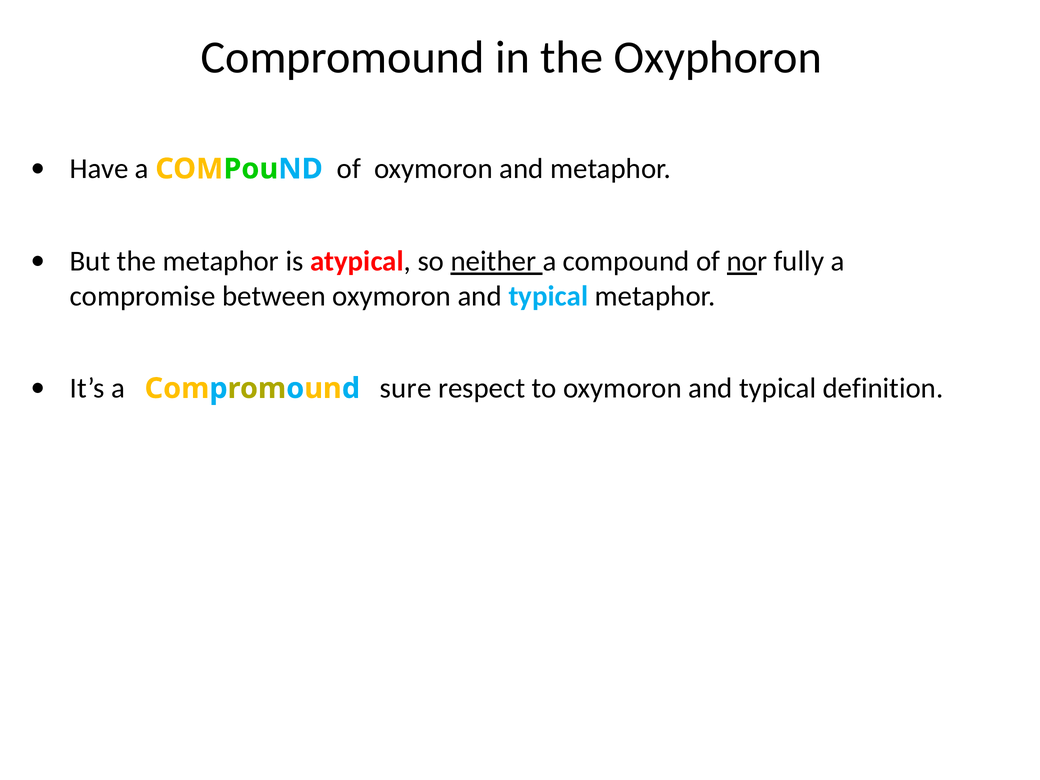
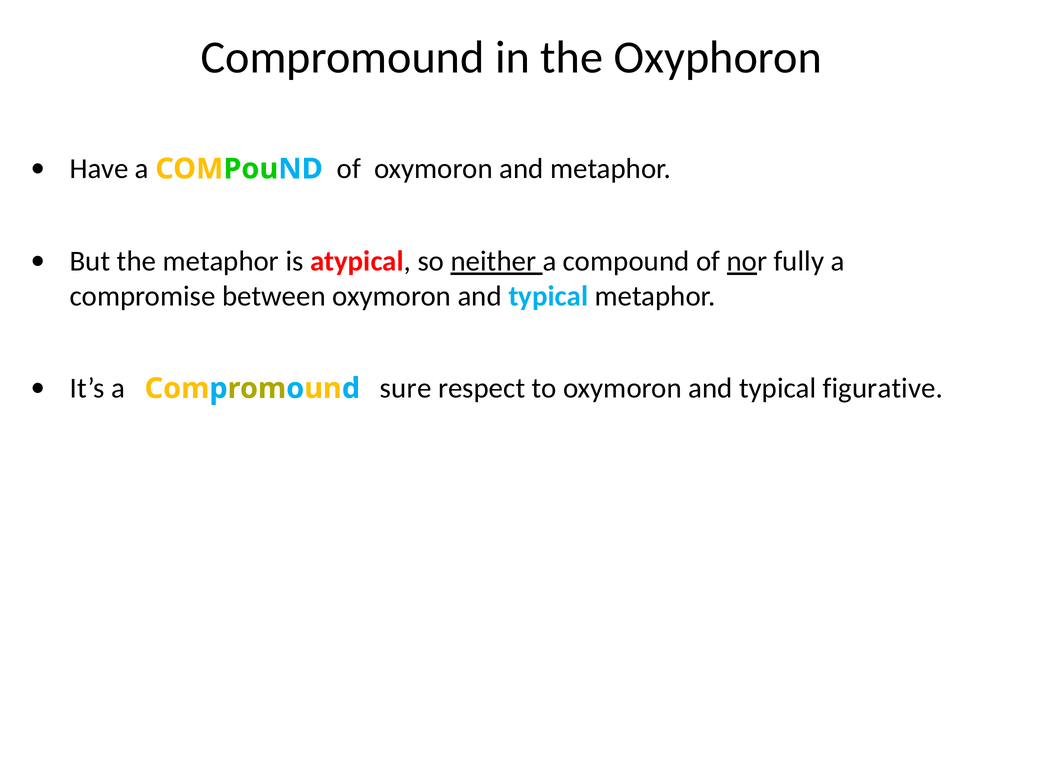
definition: definition -> figurative (883, 388)
